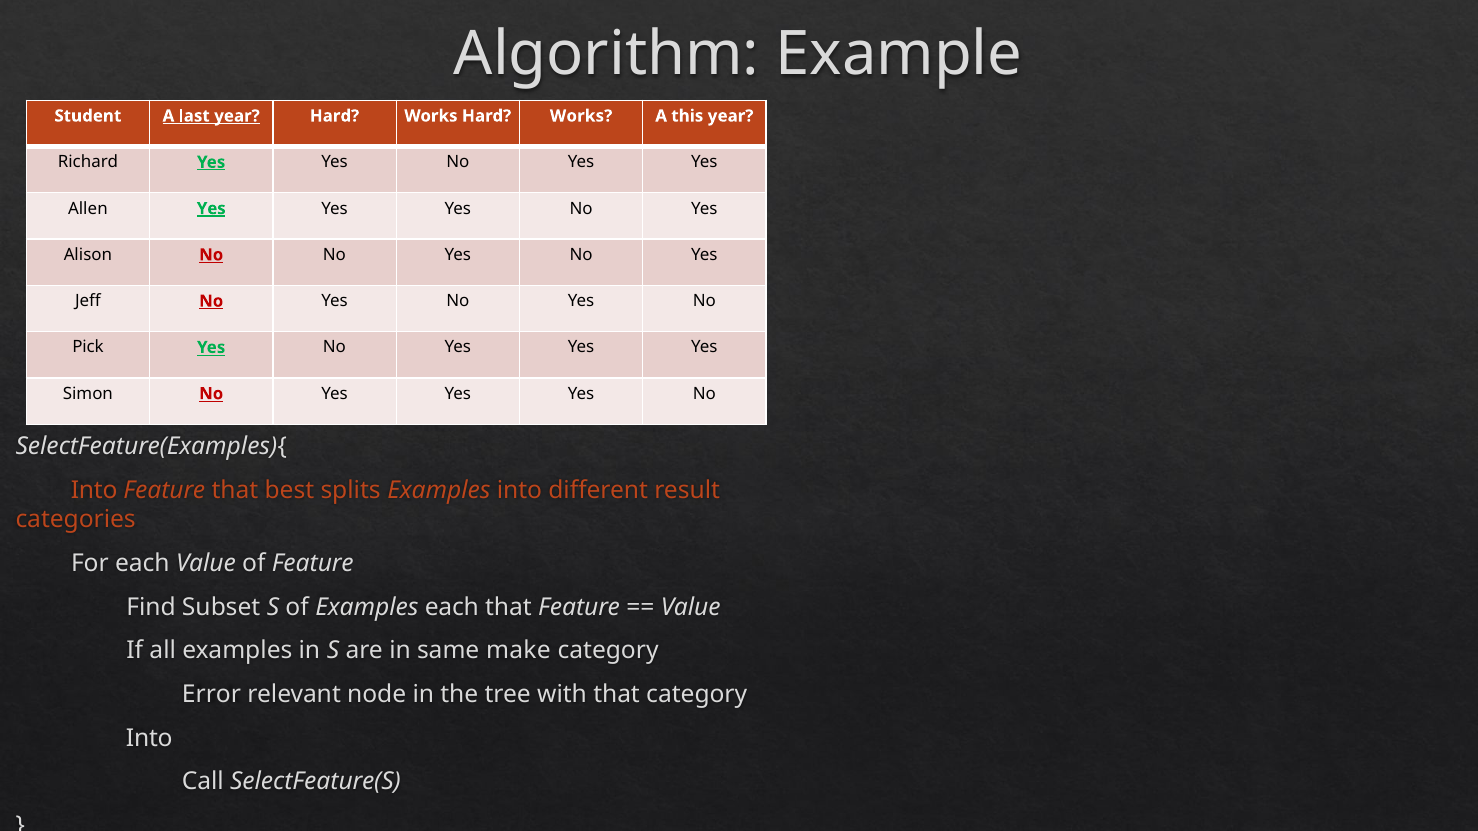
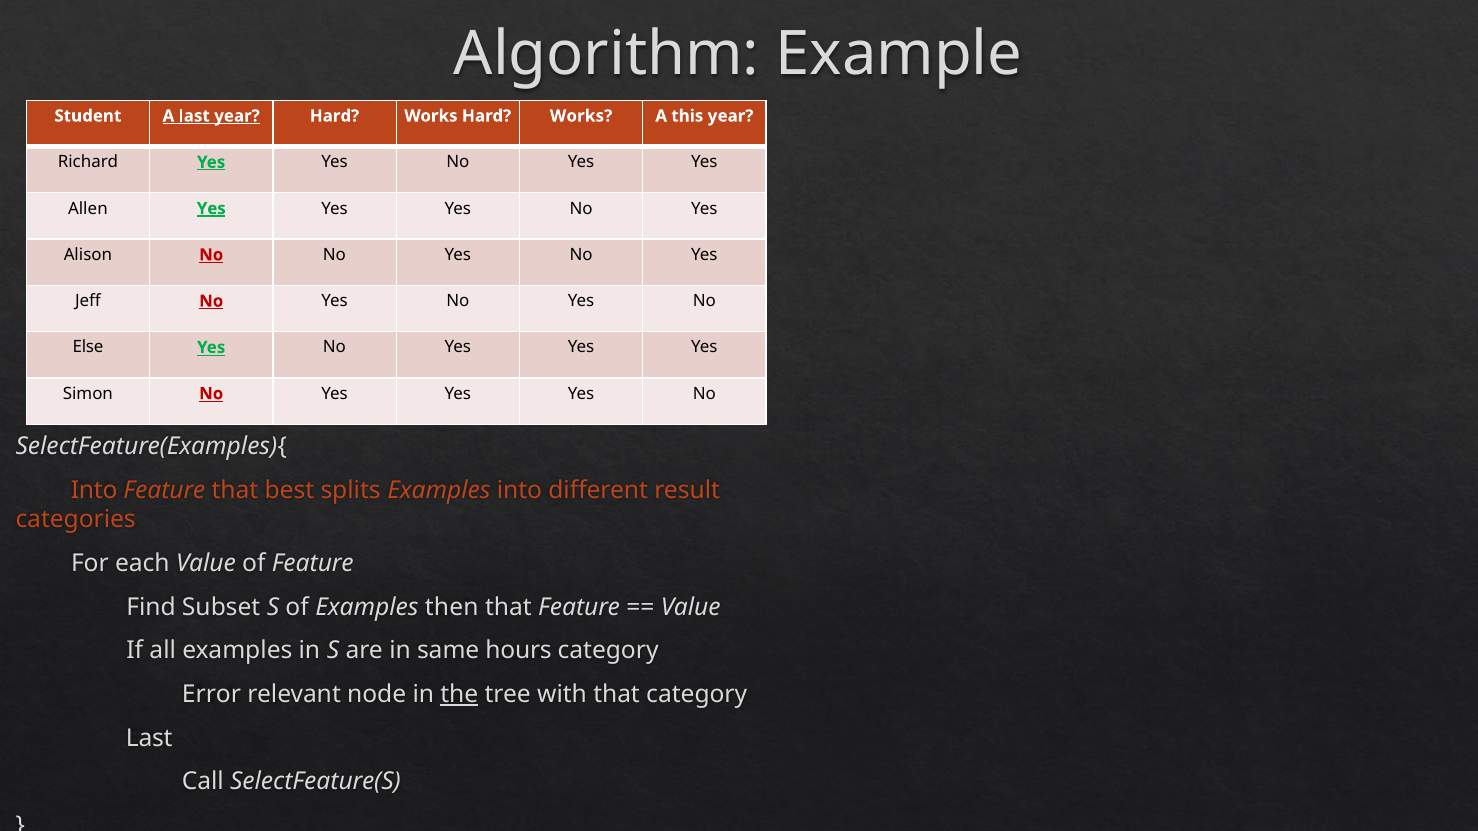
Pick: Pick -> Else (88, 348)
Examples each: each -> then (452, 607)
make: make -> hours (519, 651)
the underline: none -> present (459, 695)
Into: Into -> Last (149, 738)
